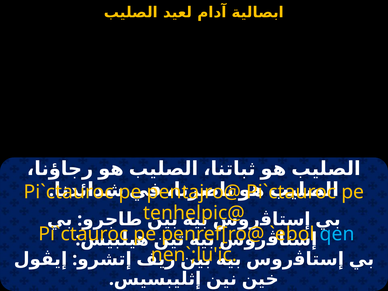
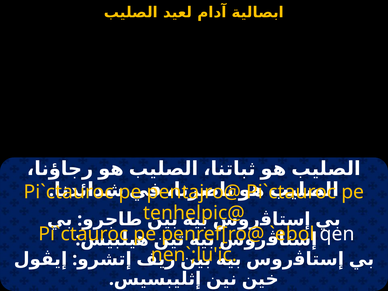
qen colour: light blue -> white (337, 234)
